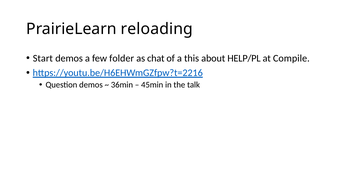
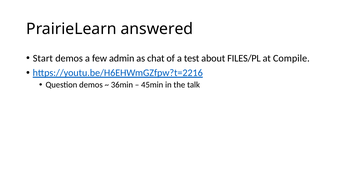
reloading: reloading -> answered (157, 29)
folder: folder -> admin (122, 58)
this: this -> test (192, 58)
HELP/PL: HELP/PL -> FILES/PL (244, 58)
